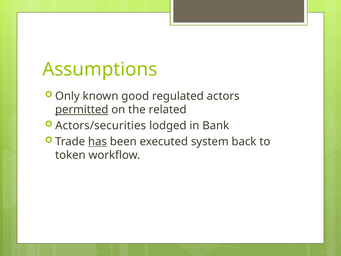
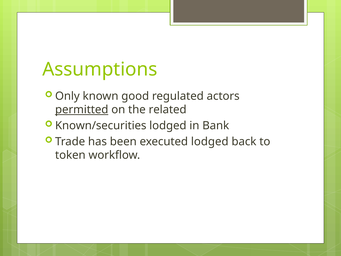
Actors/securities: Actors/securities -> Known/securities (101, 126)
has underline: present -> none (97, 141)
executed system: system -> lodged (210, 141)
